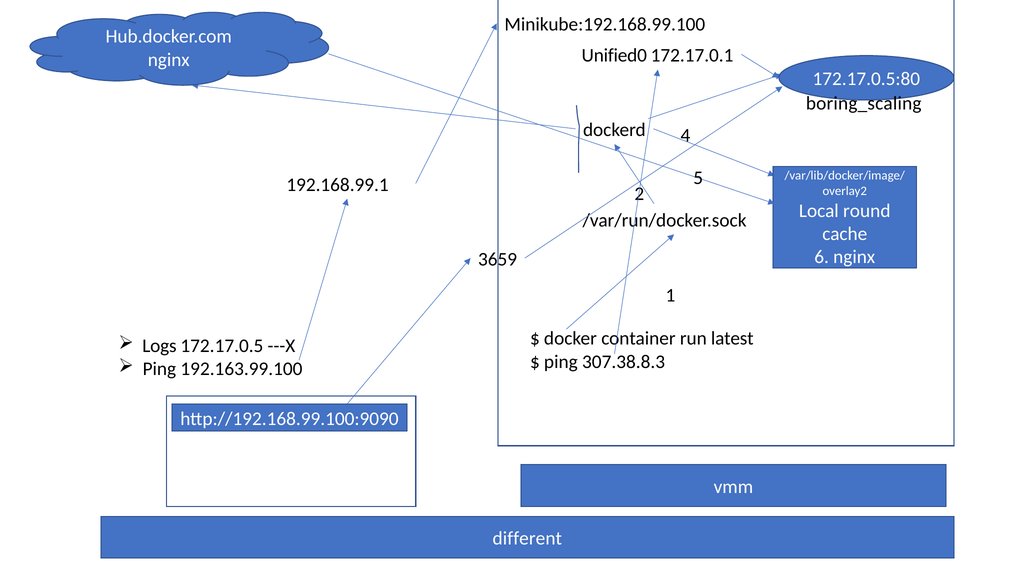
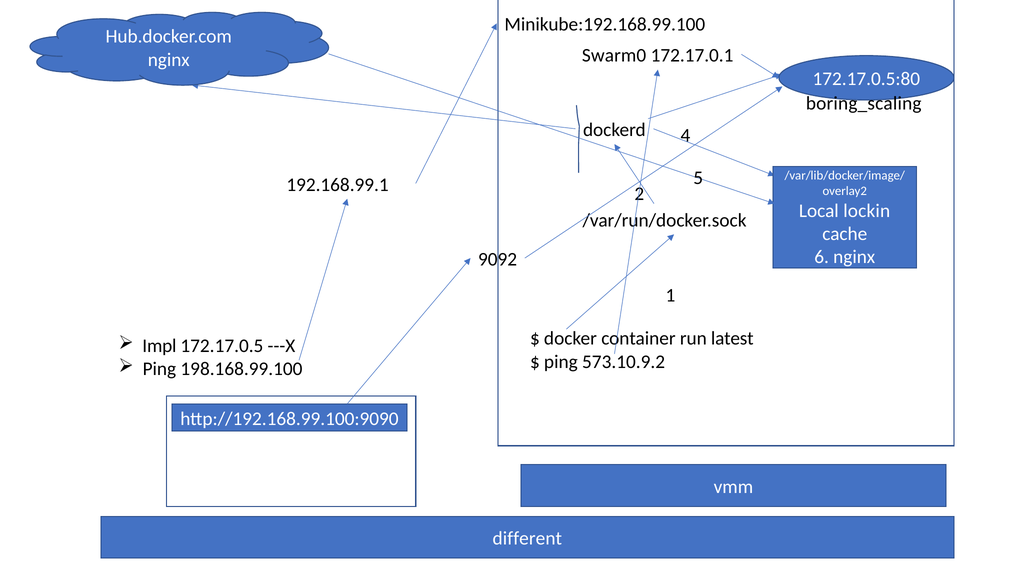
Unified0: Unified0 -> Swarm0 (614, 56)
round: round -> lockin (867, 211)
3659: 3659 -> 9092 (498, 260)
Logs: Logs -> Impl (159, 346)
307.38.8.3: 307.38.8.3 -> 573.10.9.2 (624, 362)
192.163.99.100: 192.163.99.100 -> 198.168.99.100 (241, 369)
